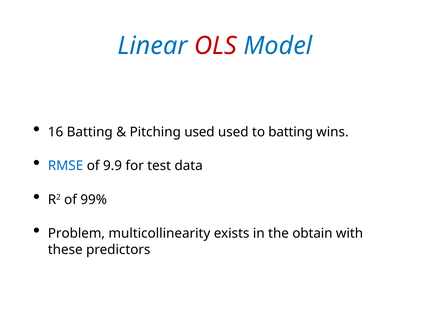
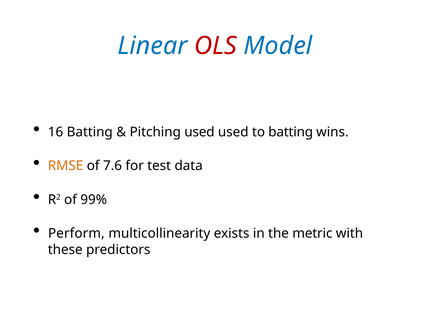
RMSE colour: blue -> orange (66, 166)
9.9: 9.9 -> 7.6 (113, 166)
Problem: Problem -> Perform (76, 233)
obtain: obtain -> metric (312, 233)
